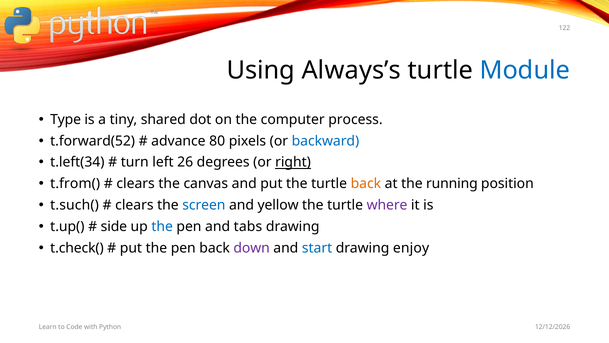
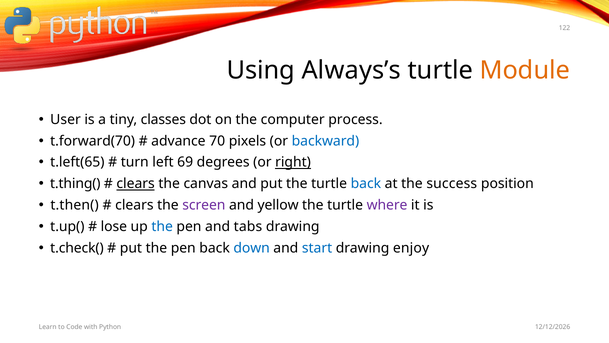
Module colour: blue -> orange (525, 70)
Type: Type -> User (66, 119)
shared: shared -> classes (163, 119)
t.forward(52: t.forward(52 -> t.forward(70 (93, 141)
80: 80 -> 70 (217, 141)
t.left(34: t.left(34 -> t.left(65 (77, 162)
26: 26 -> 69 (185, 162)
t.from(: t.from( -> t.thing( (75, 184)
clears underline: none -> present (136, 184)
back colour: orange -> blue (366, 184)
running: running -> success (452, 184)
t.such(: t.such( -> t.then( (75, 205)
screen colour: blue -> purple (204, 205)
side: side -> lose (114, 226)
down colour: purple -> blue (252, 248)
